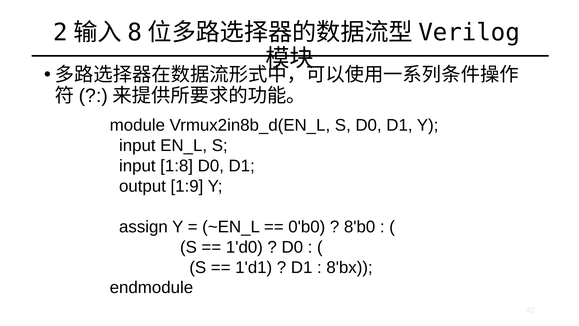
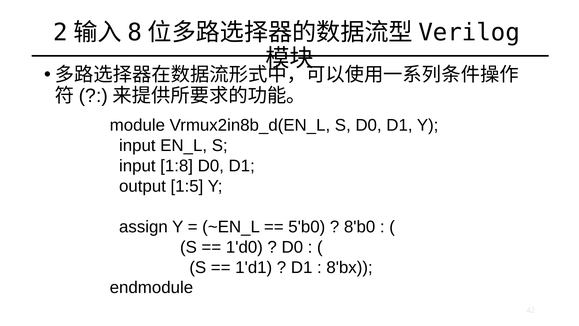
1:9: 1:9 -> 1:5 (187, 186)
0'b0: 0'b0 -> 5'b0 (307, 227)
